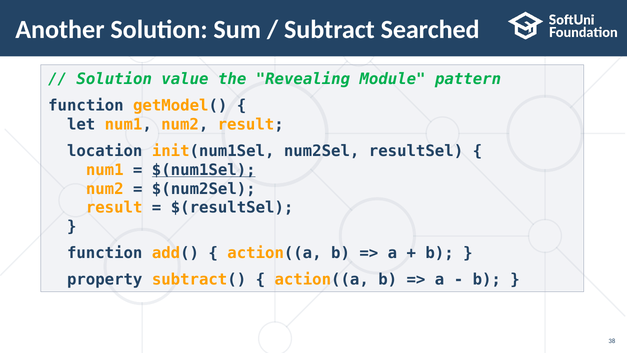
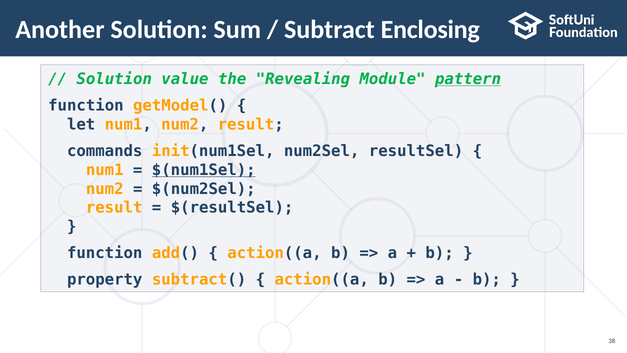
Searched: Searched -> Enclosing (430, 30)
pattern underline: none -> present (468, 79)
location: location -> commands (105, 151)
